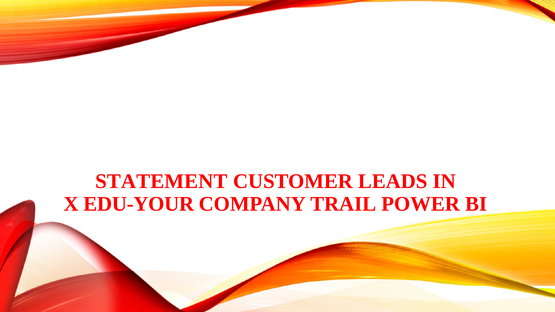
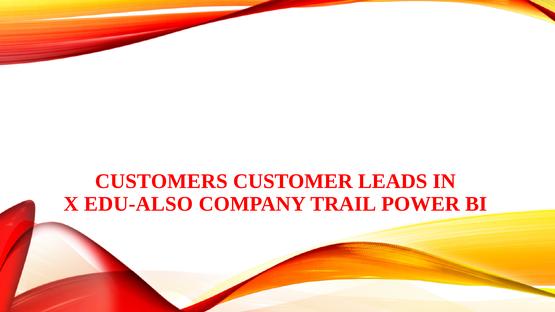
STATEMENT: STATEMENT -> CUSTOMERS (161, 182)
EDU-YOUR: EDU-YOUR -> EDU-ALSO (139, 204)
